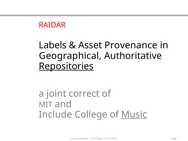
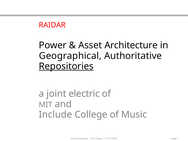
Labels: Labels -> Power (53, 45)
Provenance: Provenance -> Architecture (131, 45)
correct: correct -> electric (84, 94)
Music underline: present -> none (134, 115)
